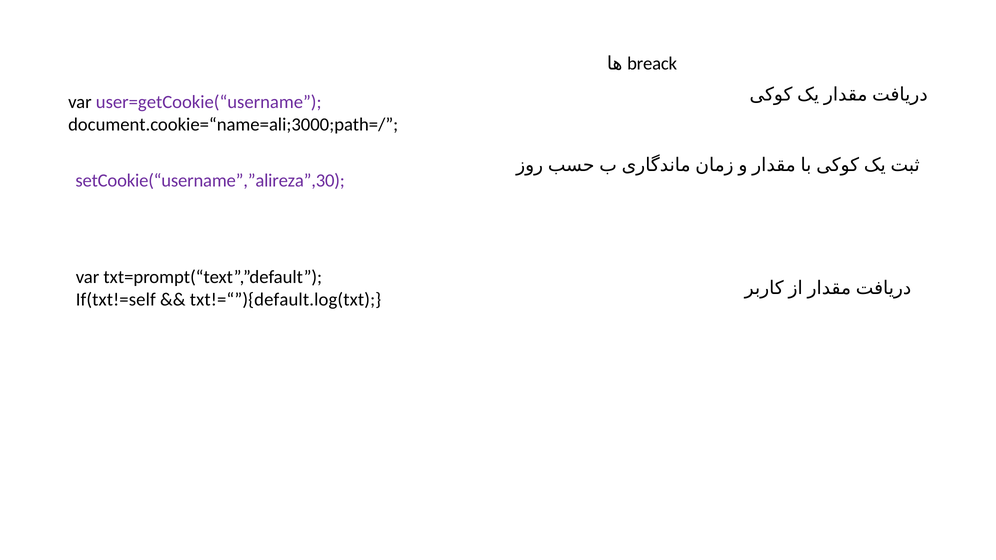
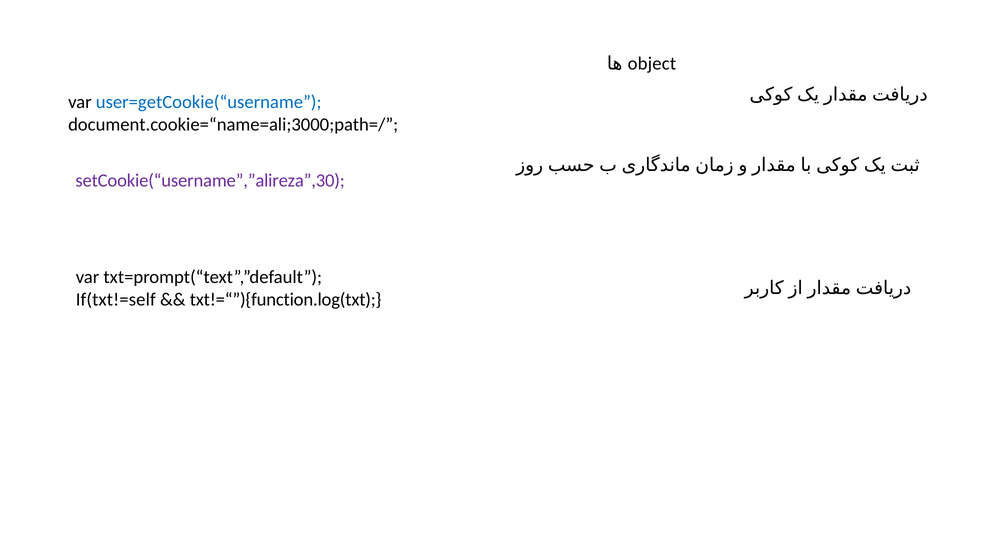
breack: breack -> object (652, 64)
user=getCookie(“username colour: purple -> blue (209, 102)
txt!=“”){default.log(txt: txt!=“”){default.log(txt -> txt!=“”){function.log(txt (286, 299)
